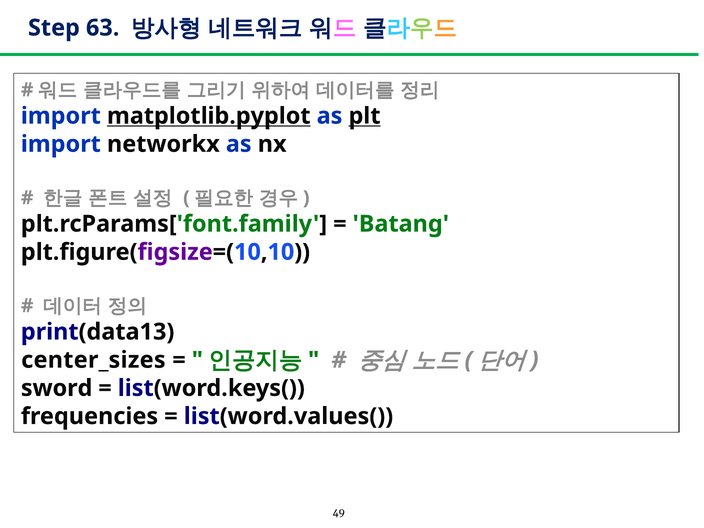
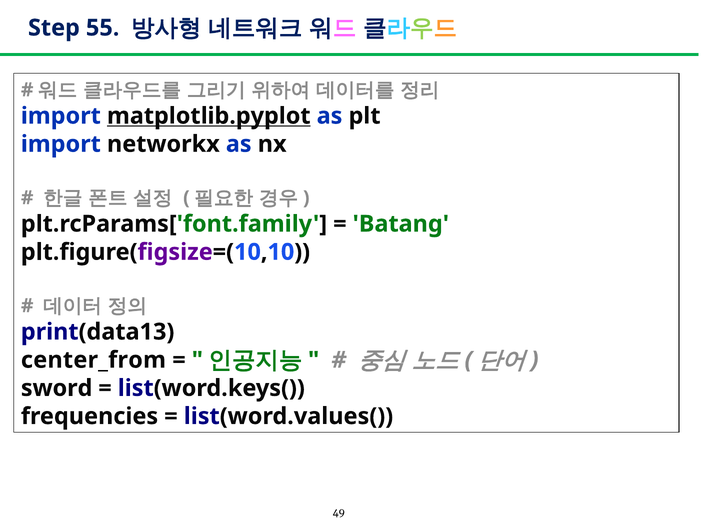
63: 63 -> 55 (103, 28)
plt underline: present -> none (365, 116)
center_sizes: center_sizes -> center_from (93, 360)
